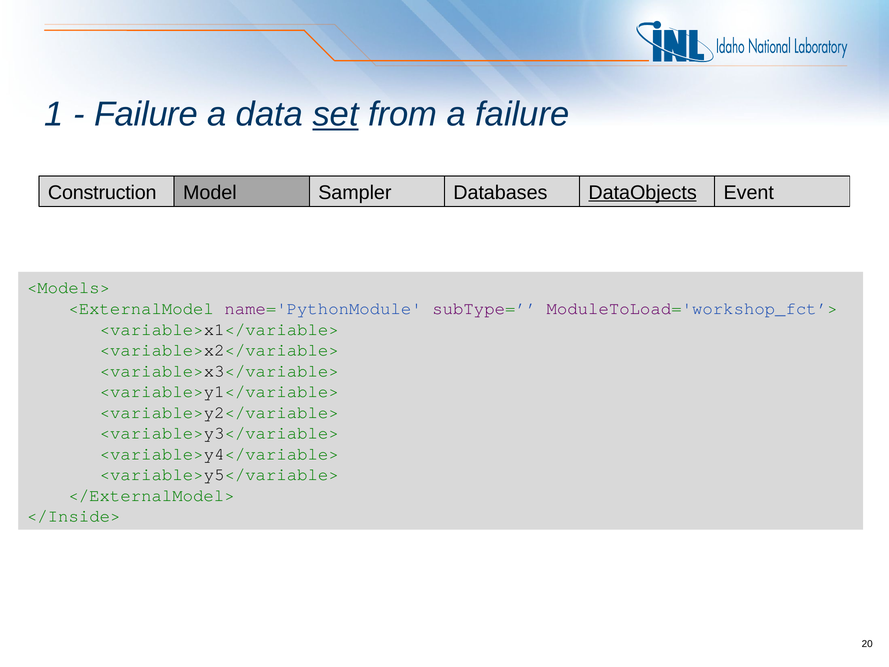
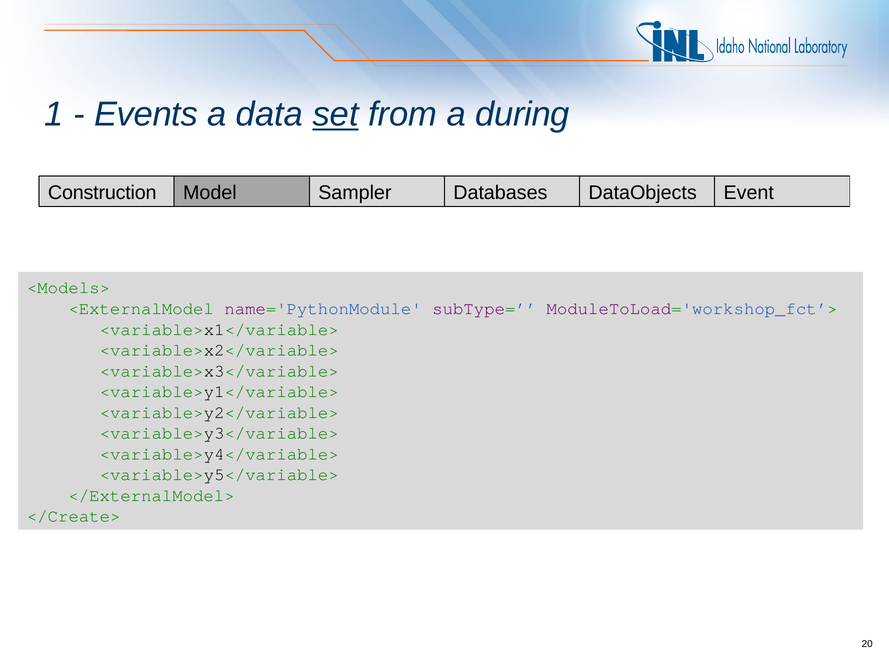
Failure: Failure -> Events (146, 114)
a failure: failure -> during (523, 114)
DataObjects underline: present -> none (643, 193)
</Inside>: </Inside> -> </Create> (74, 516)
